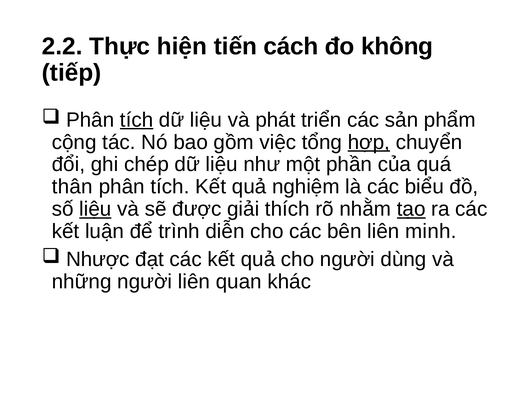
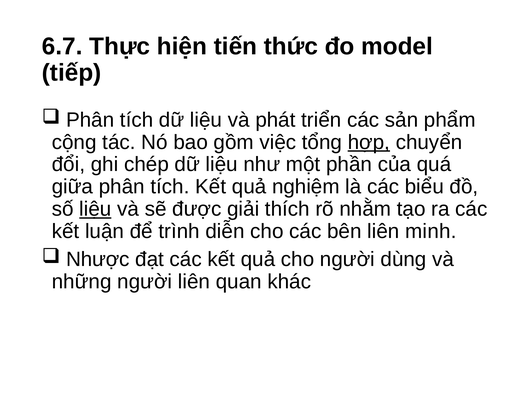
2.2: 2.2 -> 6.7 (62, 46)
cách: cách -> thức (291, 46)
không: không -> model (397, 46)
tích underline: present -> none (137, 120)
thân: thân -> giữa (73, 187)
tạo underline: present -> none (411, 209)
